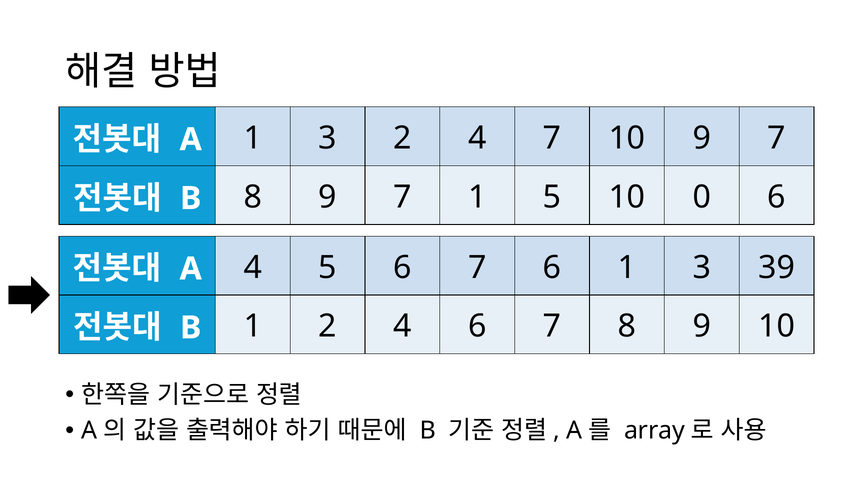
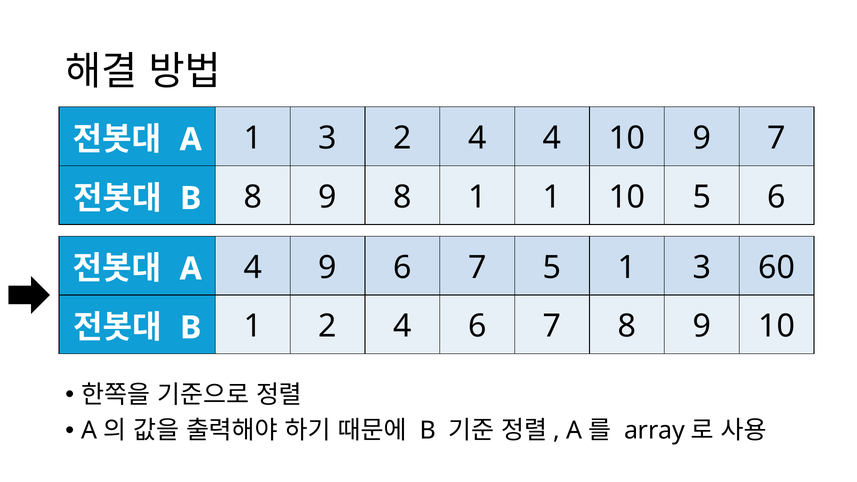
4 7: 7 -> 4 (552, 138)
8 9 7: 7 -> 8 (402, 197)
1 5: 5 -> 1 (552, 197)
10 0: 0 -> 5 (702, 197)
4 5: 5 -> 9 (328, 267)
7 6: 6 -> 5 (552, 267)
39: 39 -> 60 (777, 267)
